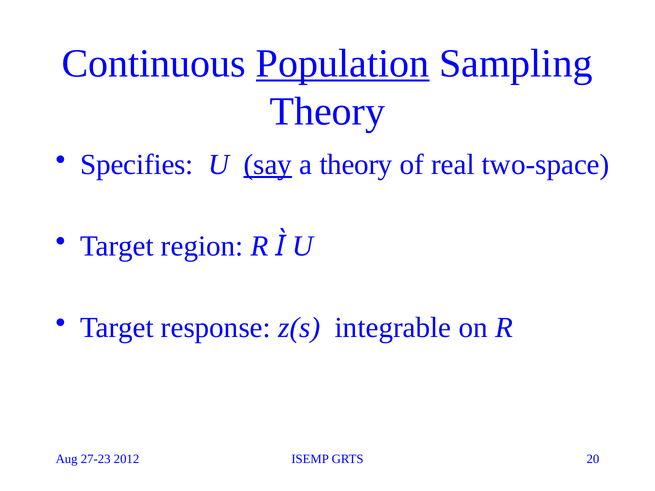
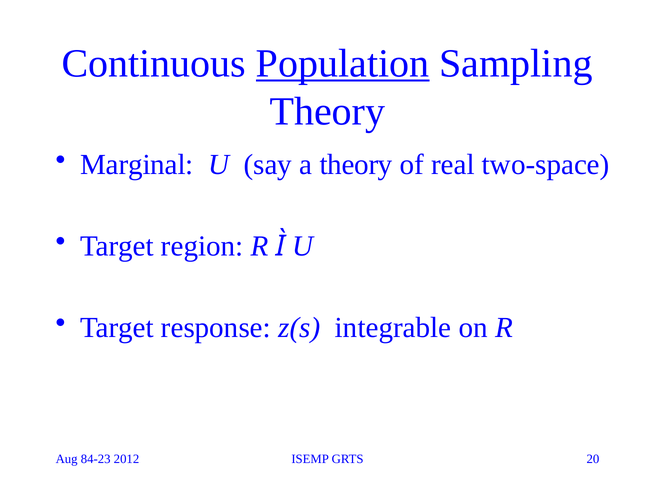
Specifies: Specifies -> Marginal (137, 165)
say underline: present -> none (268, 165)
27-23: 27-23 -> 84-23 (96, 459)
